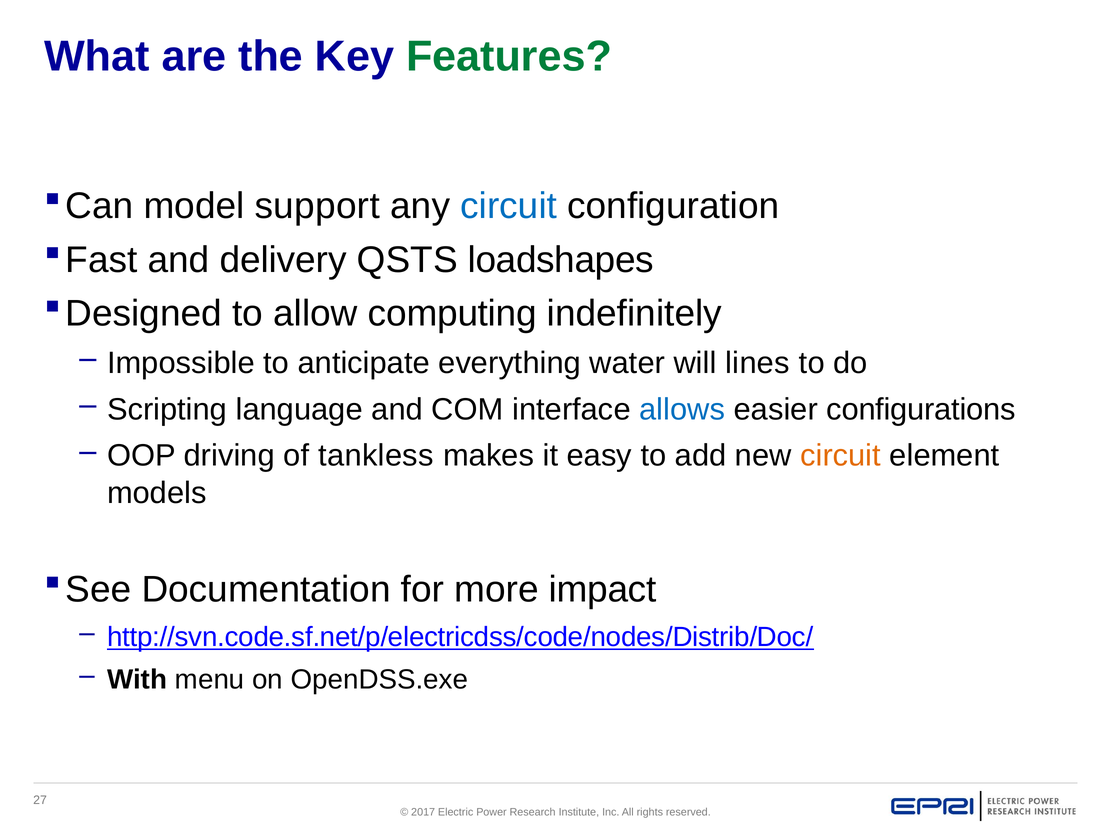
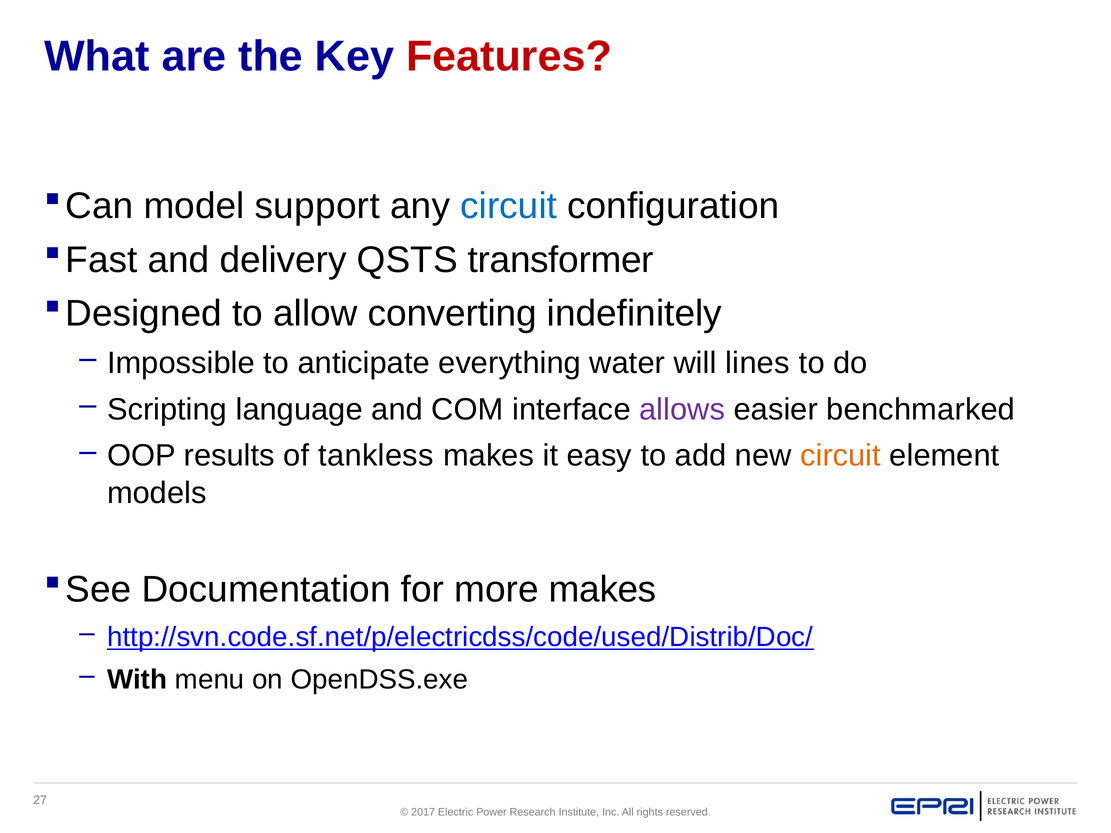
Features colour: green -> red (509, 57)
loadshapes: loadshapes -> transformer (561, 260)
computing: computing -> converting (452, 314)
allows colour: blue -> purple (682, 410)
configurations: configurations -> benchmarked (921, 410)
driving: driving -> results (229, 456)
more impact: impact -> makes (603, 590)
http://svn.code.sf.net/p/electricdss/code/nodes/Distrib/Doc/: http://svn.code.sf.net/p/electricdss/code/nodes/Distrib/Doc/ -> http://svn.code.sf.net/p/electricdss/code/used/Distrib/Doc/ (460, 637)
